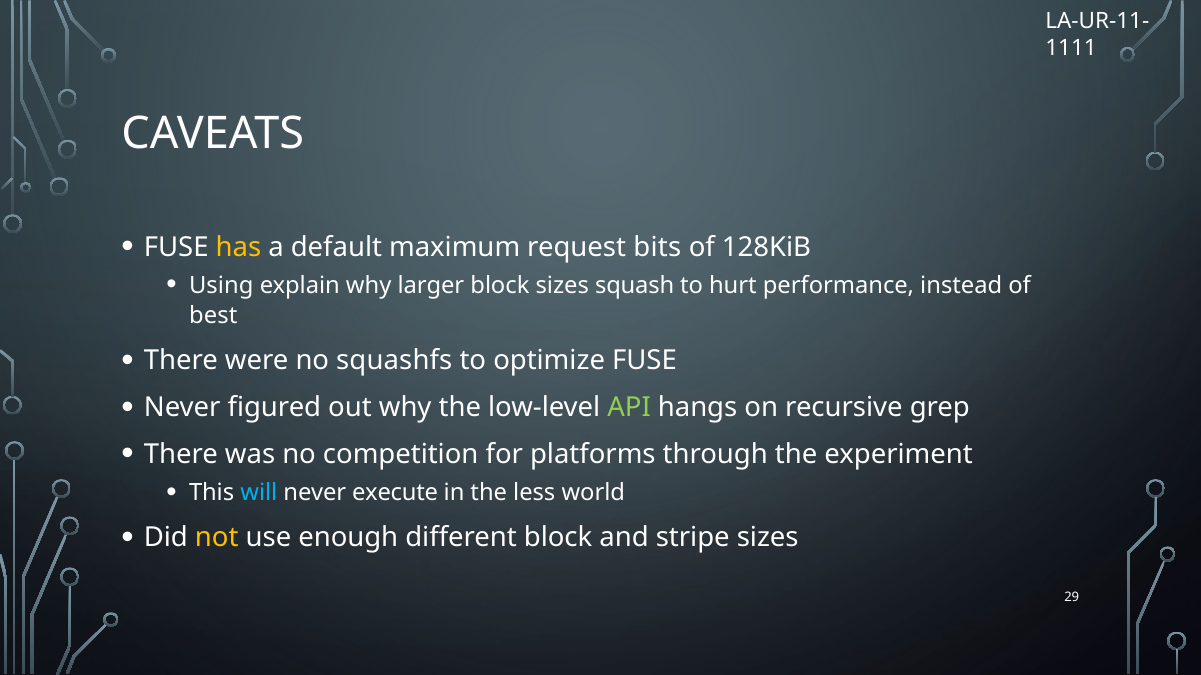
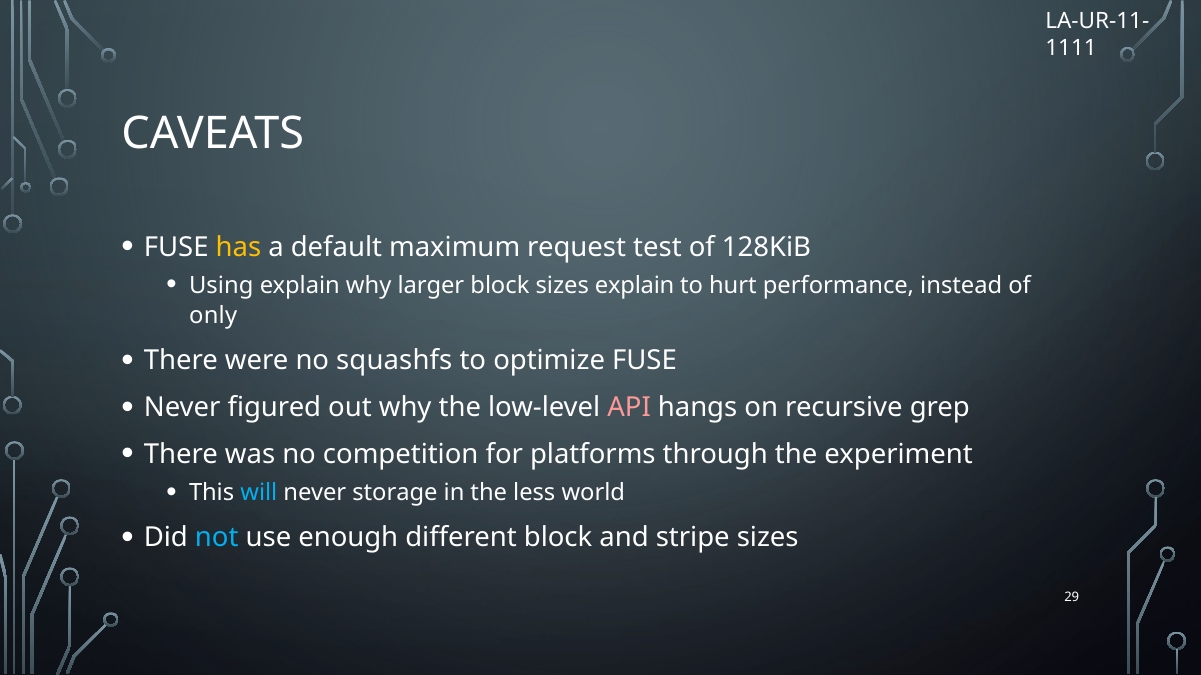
bits: bits -> test (657, 247)
sizes squash: squash -> explain (635, 286)
best: best -> only (213, 316)
API colour: light green -> pink (629, 408)
execute: execute -> storage (395, 493)
not colour: yellow -> light blue (217, 538)
